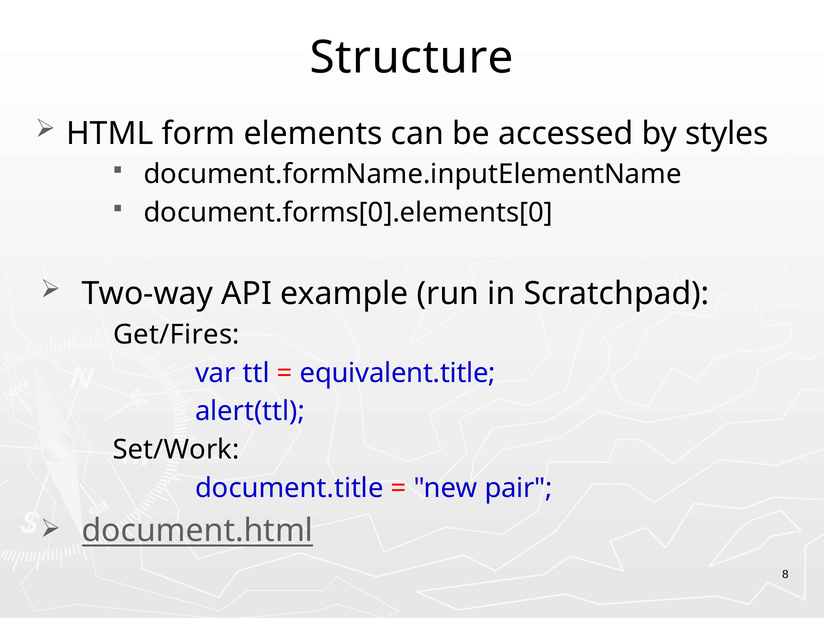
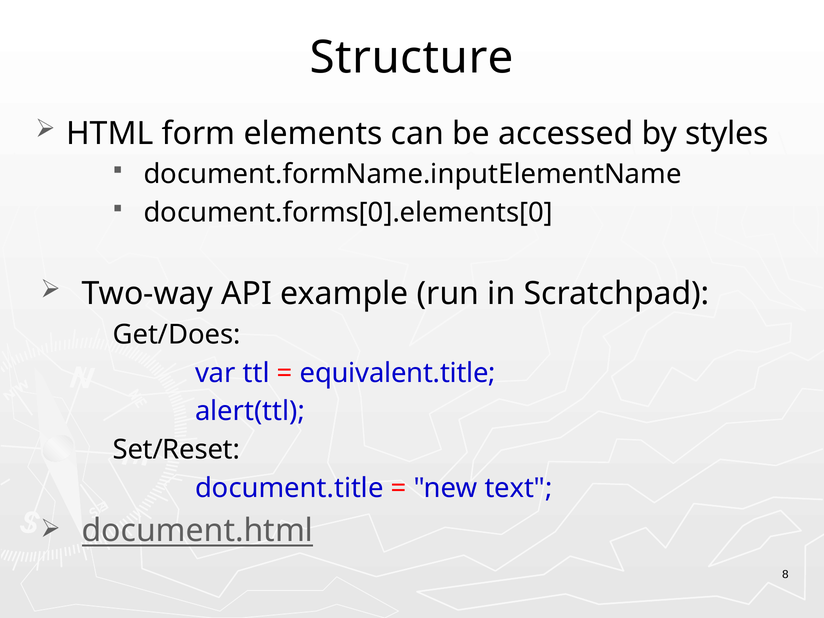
Get/Fires: Get/Fires -> Get/Does (177, 335)
Set/Work: Set/Work -> Set/Reset (176, 450)
pair: pair -> text (519, 488)
